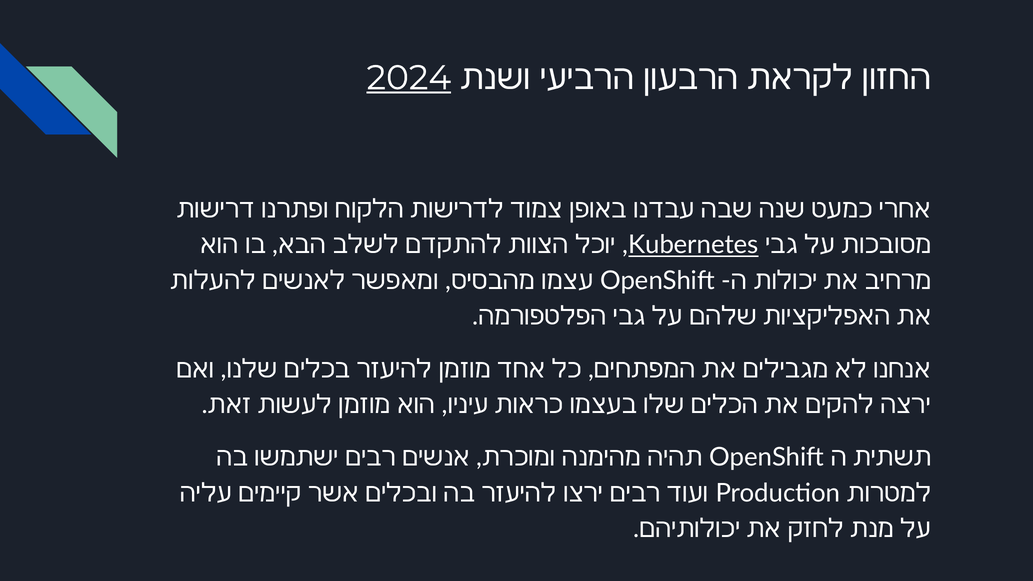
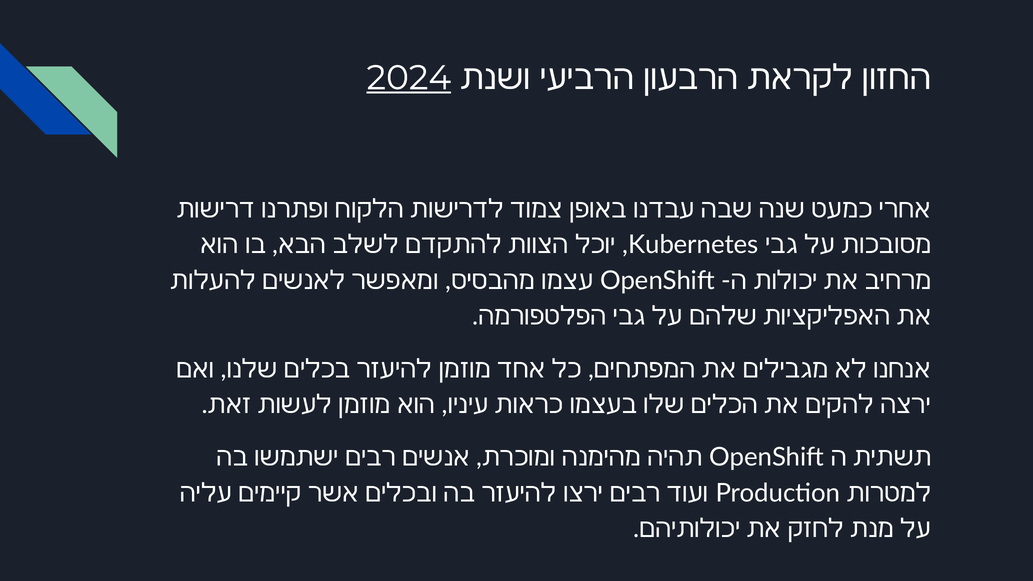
Kubernetes underline: present -> none (693, 245)
